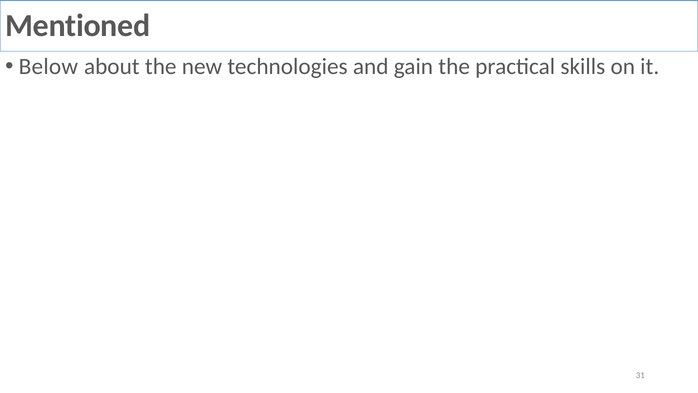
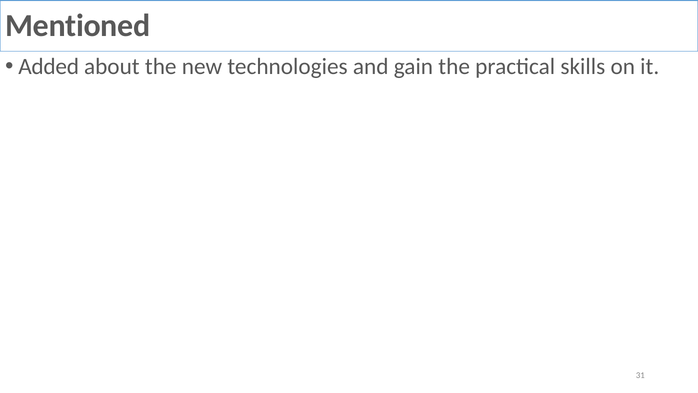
Below: Below -> Added (49, 66)
